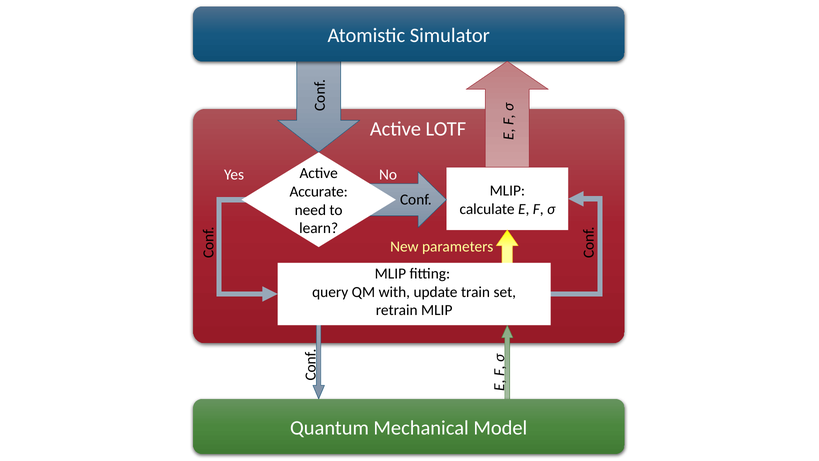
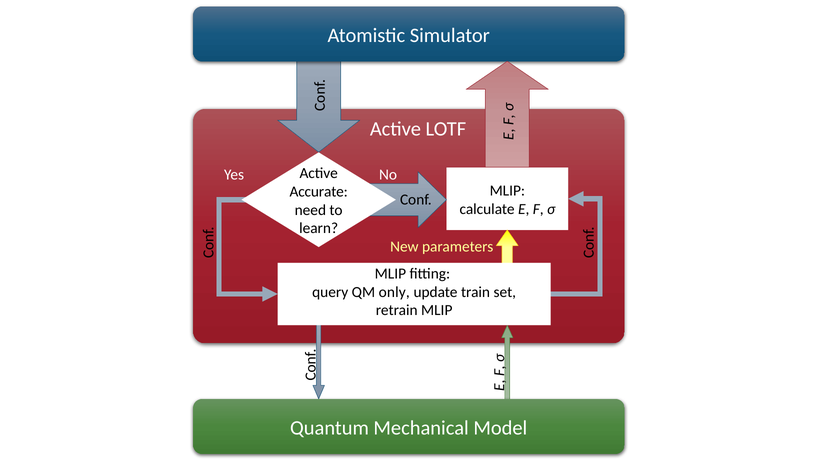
with: with -> only (394, 292)
